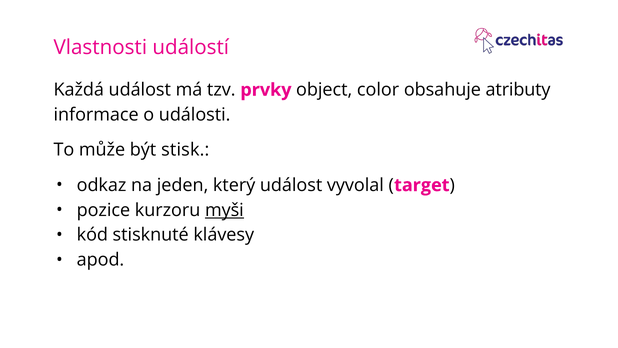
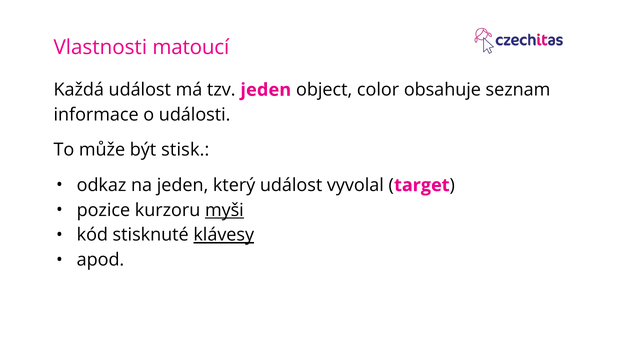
událostí: událostí -> matoucí (191, 47)
tzv prvky: prvky -> jeden (266, 90)
atributy: atributy -> seznam (518, 90)
klávesy underline: none -> present (224, 235)
